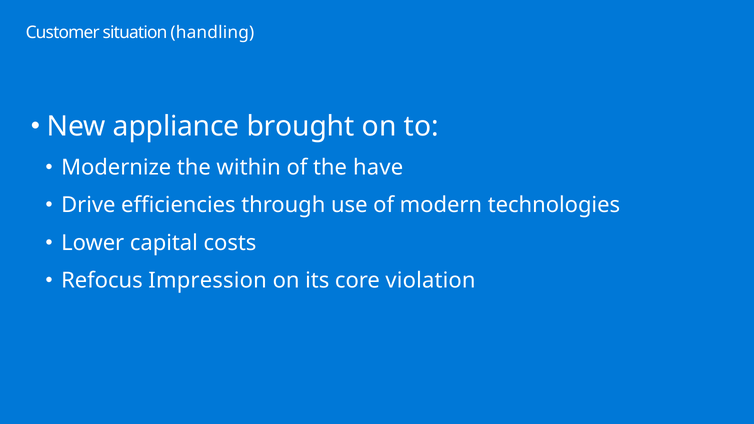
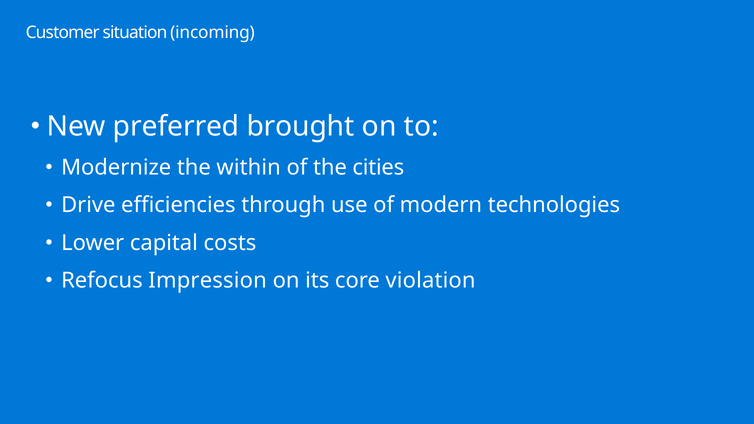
handling: handling -> incoming (213, 33)
appliance: appliance -> preferred (176, 126)
have: have -> cities (378, 168)
